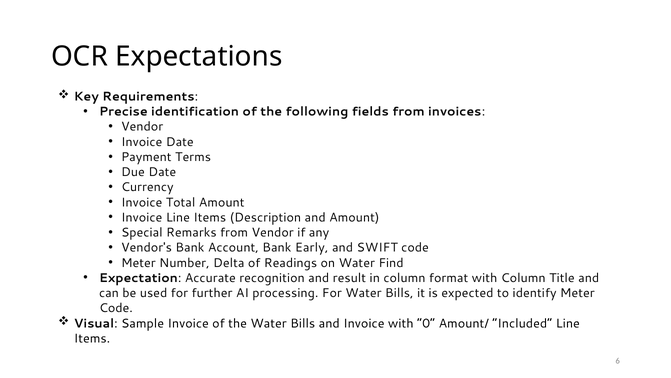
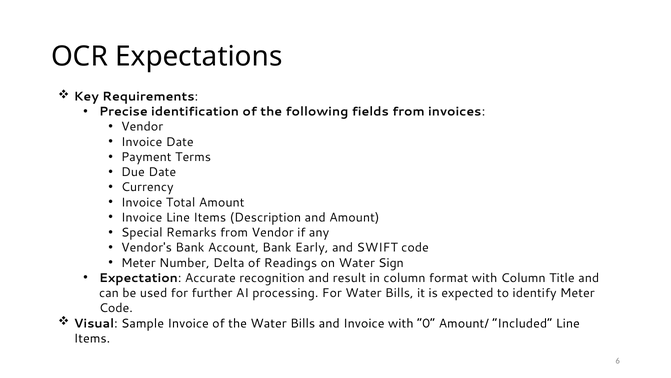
Find: Find -> Sign (391, 262)
